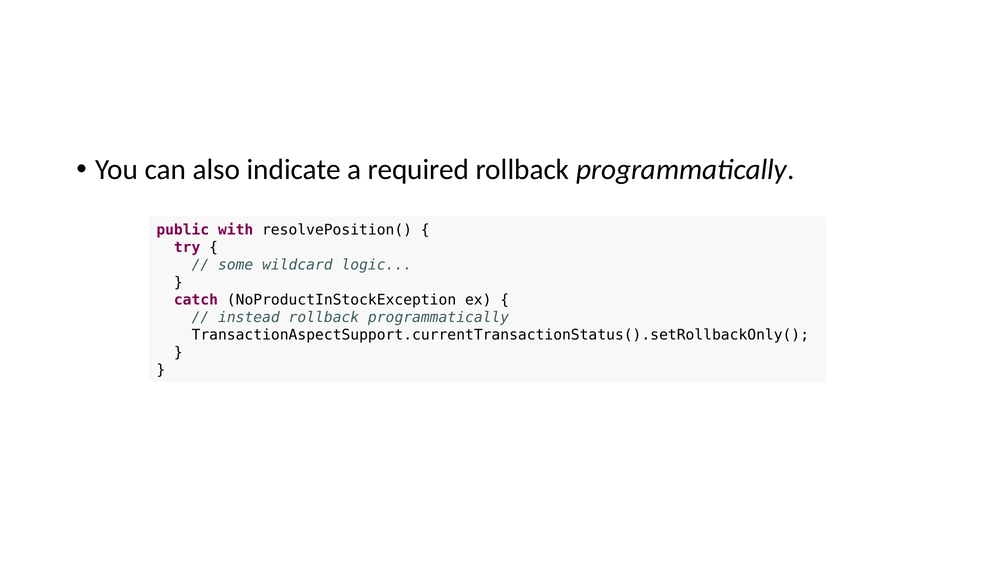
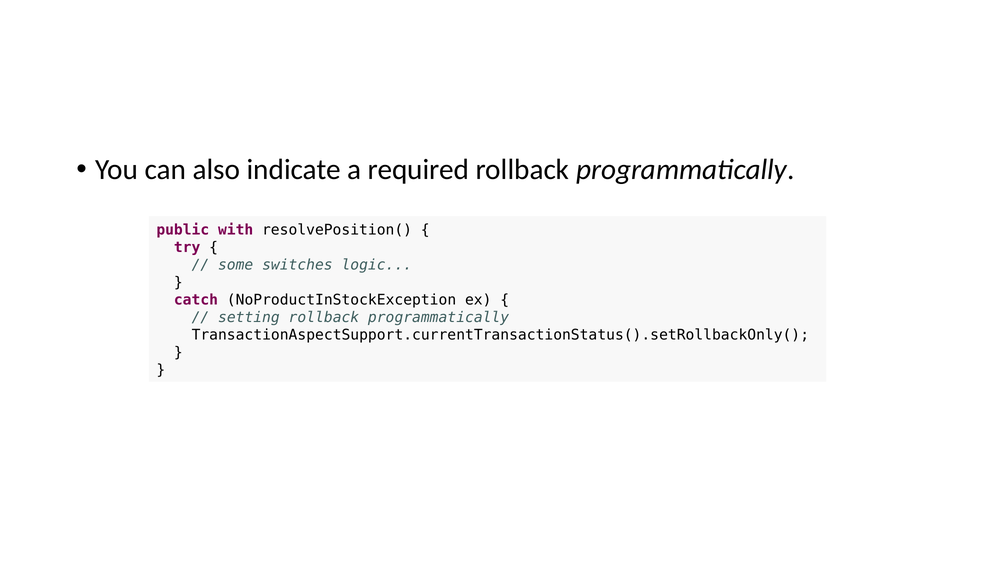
wildcard: wildcard -> switches (297, 265)
instead: instead -> setting (249, 318)
